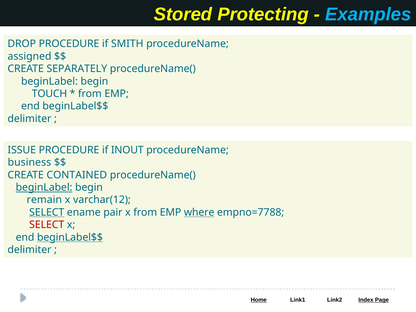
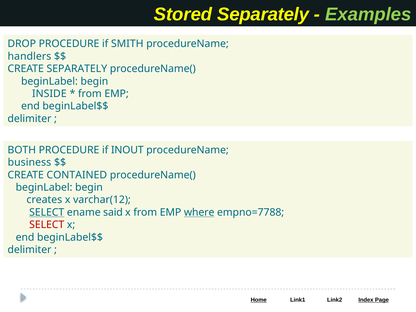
Stored Protecting: Protecting -> Separately (263, 14)
Examples colour: light blue -> light green (368, 14)
assigned: assigned -> handlers (29, 56)
TOUCH: TOUCH -> INSIDE (49, 94)
ISSUE: ISSUE -> BOTH (22, 150)
beginLabel underline: present -> none (44, 187)
remain: remain -> creates (44, 200)
pair: pair -> said (113, 212)
beginLabel$$ underline: present -> none (70, 237)
